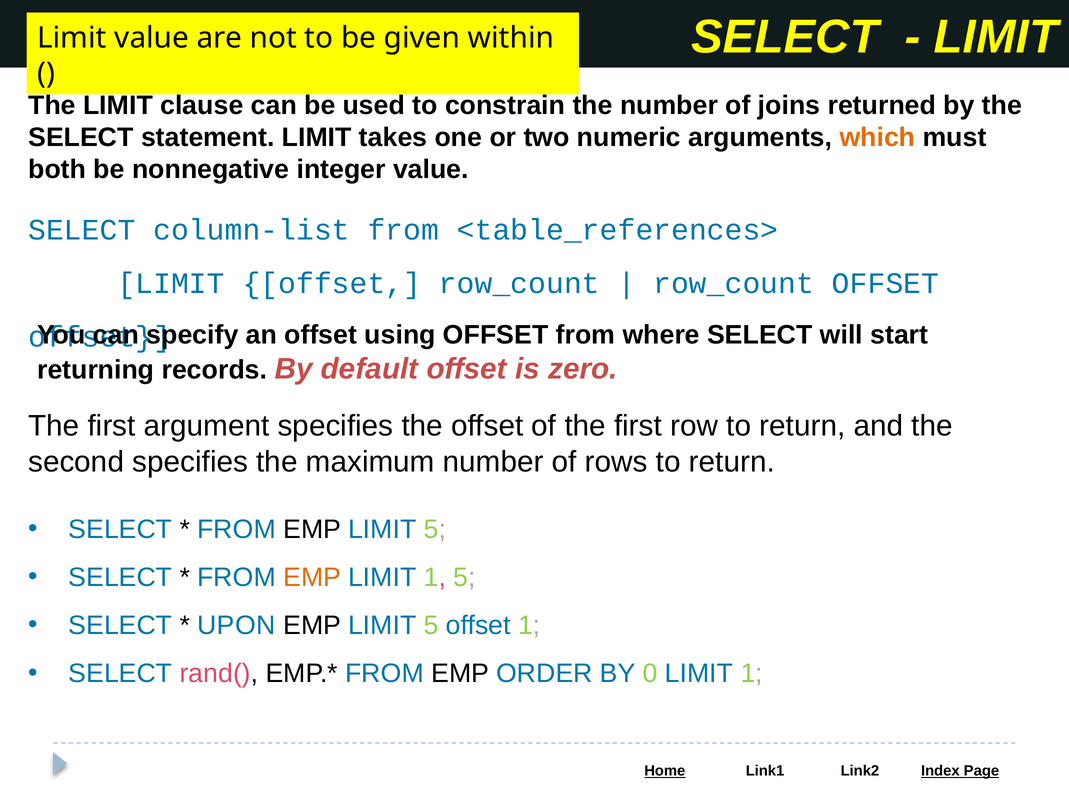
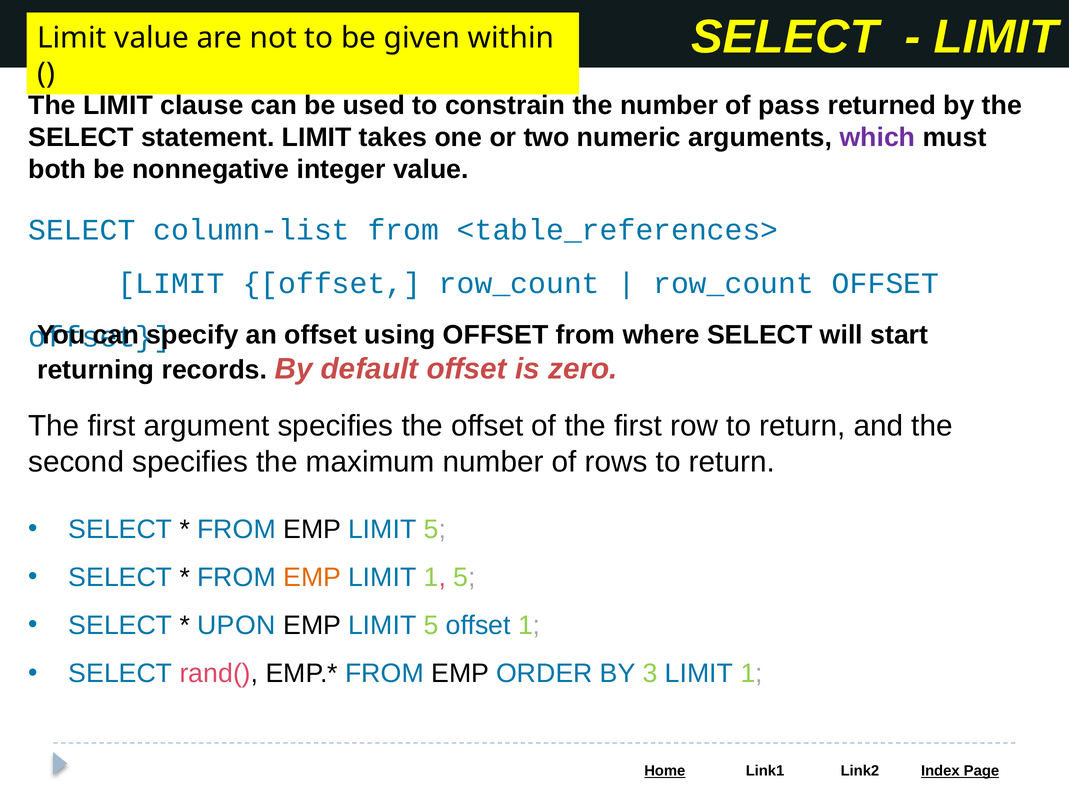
joins: joins -> pass (789, 105)
which colour: orange -> purple (877, 137)
0: 0 -> 3 (650, 673)
